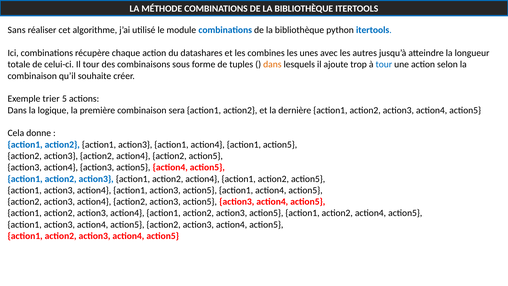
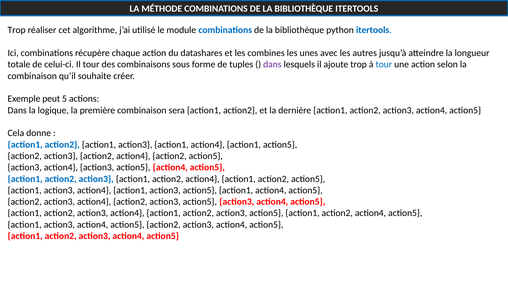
Sans: Sans -> Trop (17, 30)
dans colour: orange -> purple (272, 64)
trier: trier -> peut (51, 99)
